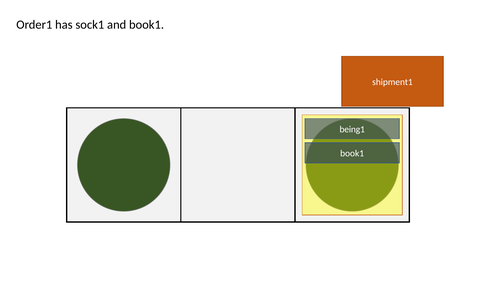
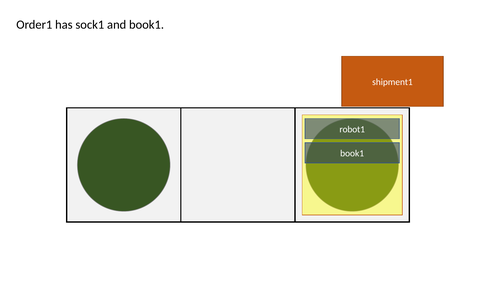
being1: being1 -> robot1 (352, 129)
